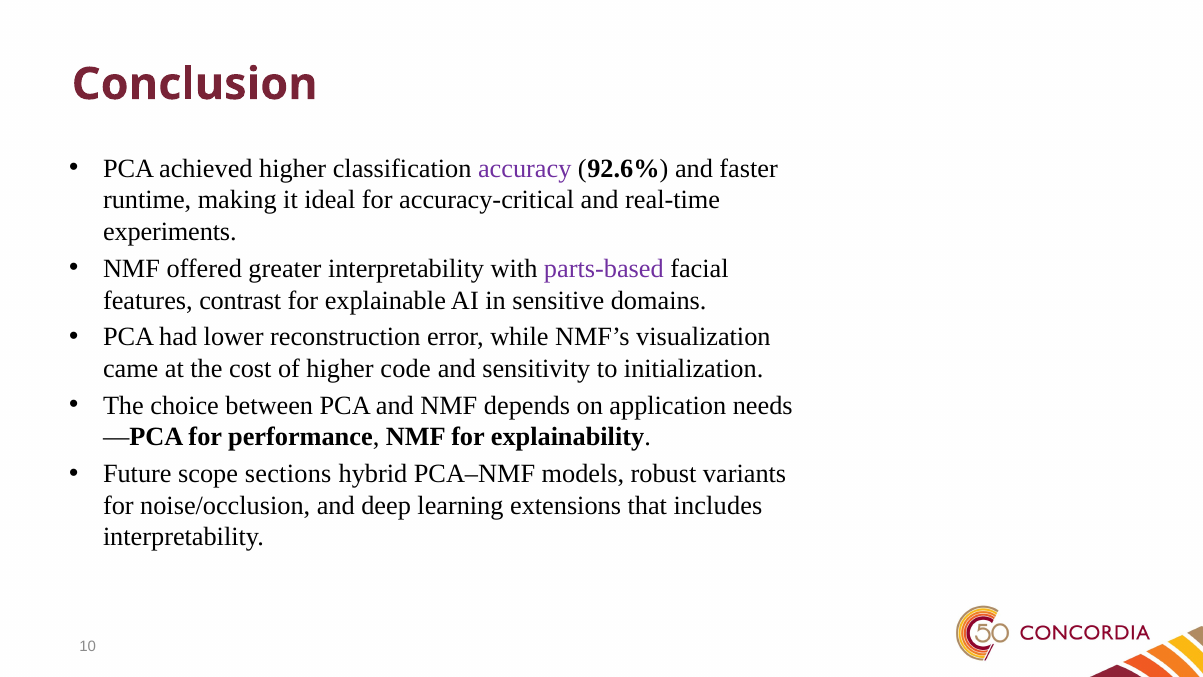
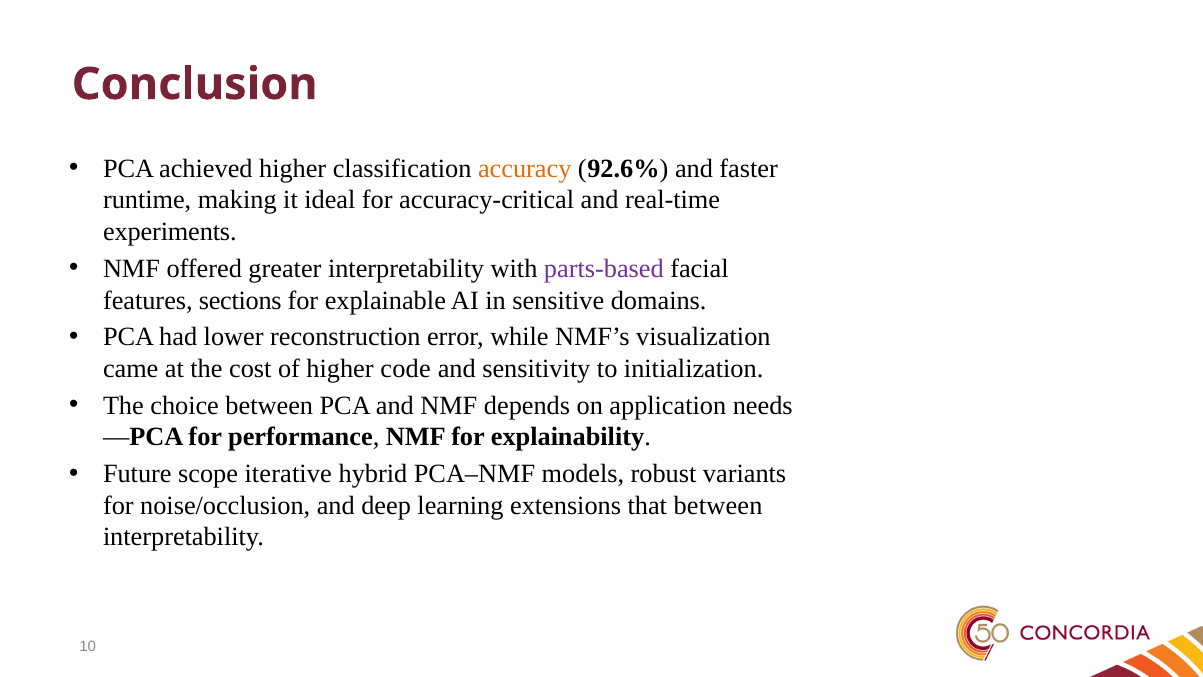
accuracy colour: purple -> orange (525, 169)
contrast: contrast -> sections (240, 300)
sections: sections -> iterative (288, 474)
that includes: includes -> between (718, 505)
